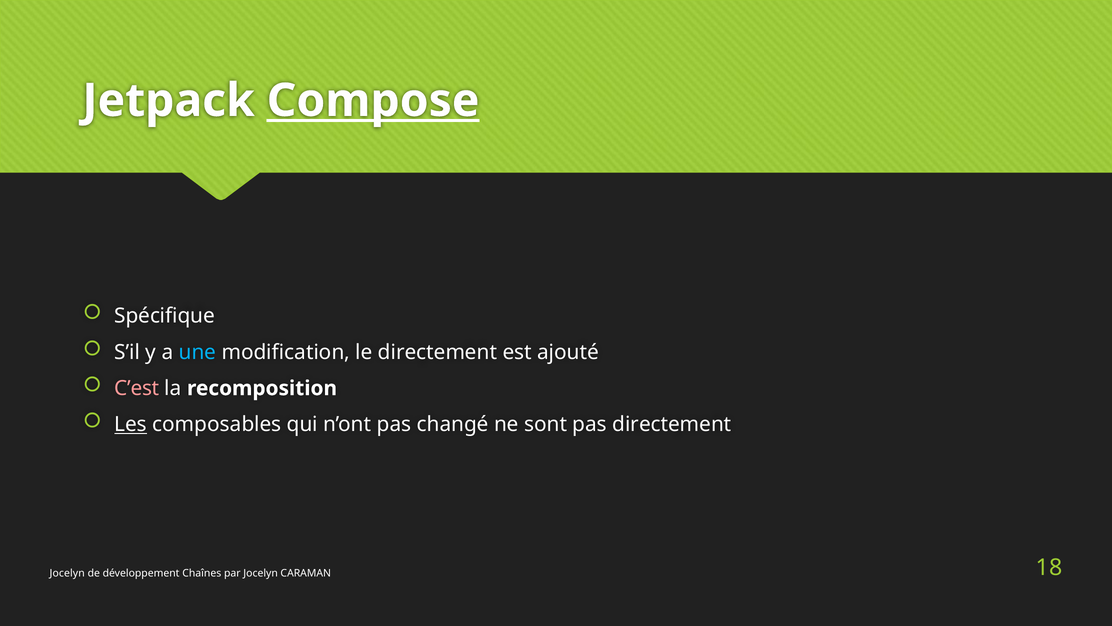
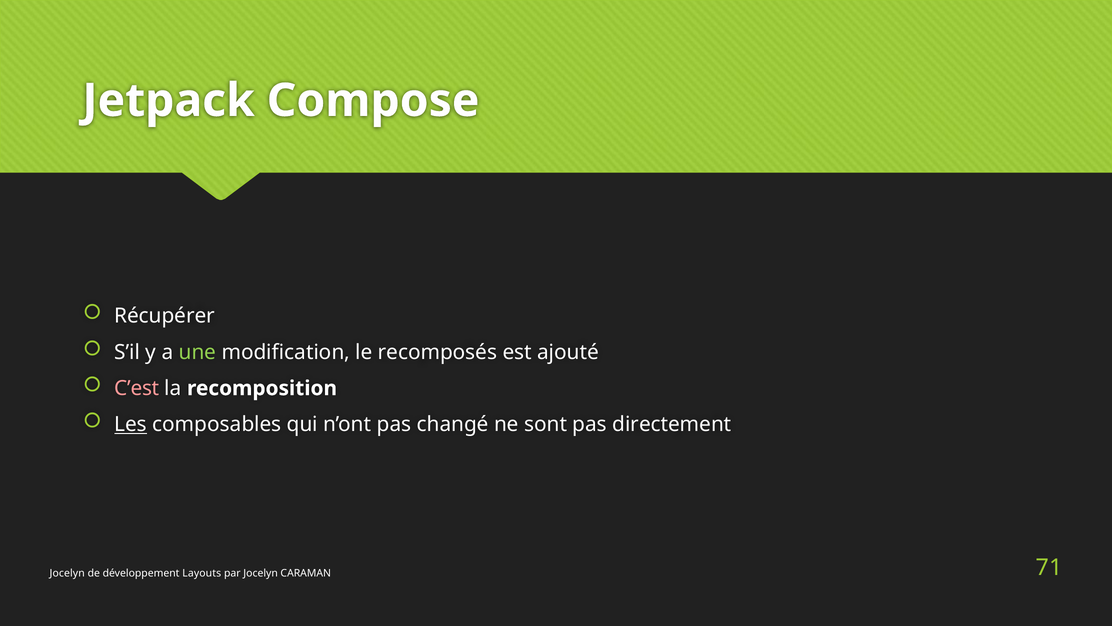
Compose underline: present -> none (373, 101)
Spécifique: Spécifique -> Récupérer (165, 316)
une colour: light blue -> light green (197, 352)
le directement: directement -> recomposés (438, 352)
Chaînes: Chaînes -> Layouts (202, 573)
18: 18 -> 71 (1049, 567)
